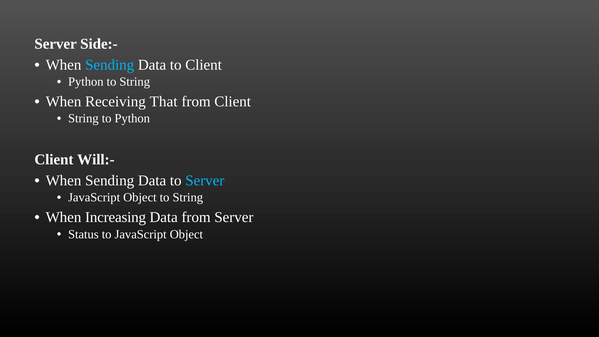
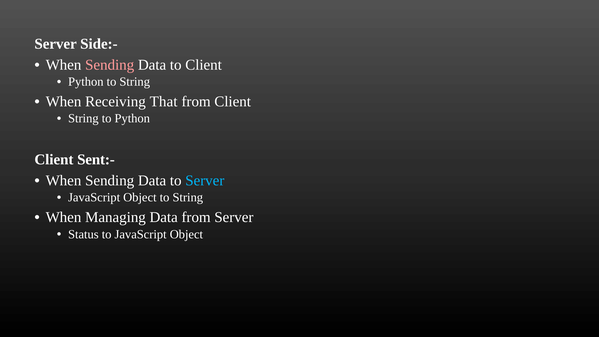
Sending colour: light blue -> pink (110, 65)
Will:-: Will:- -> Sent:- (96, 159)
Increasing: Increasing -> Managing (115, 217)
